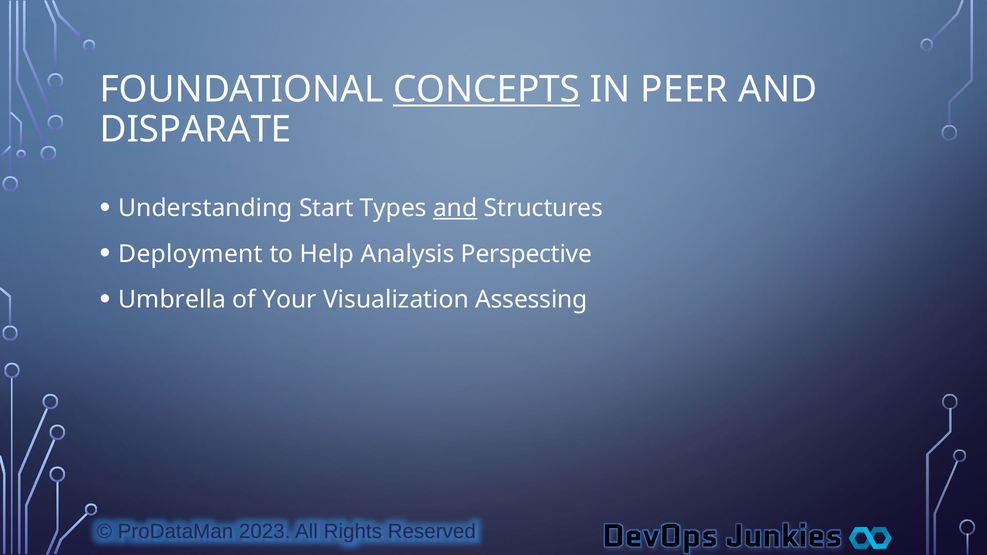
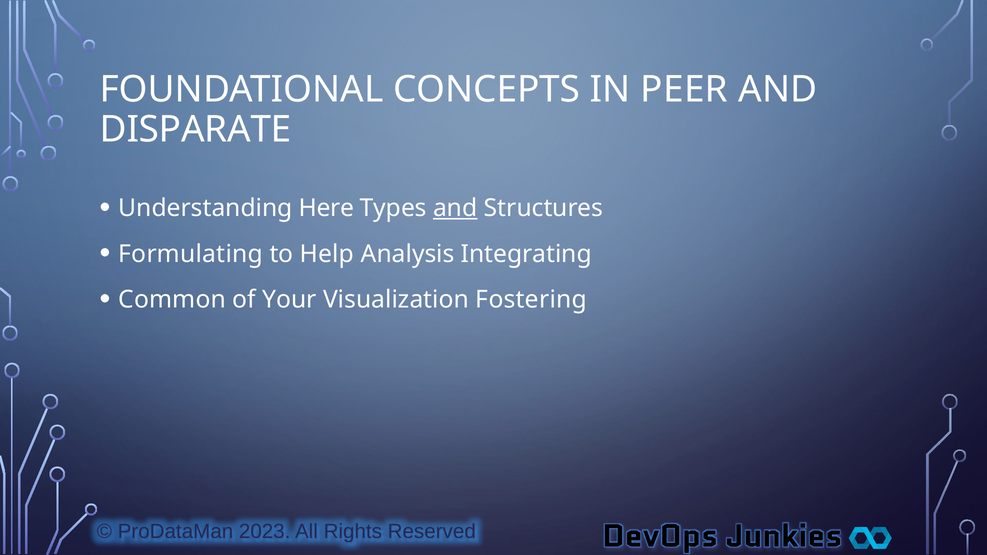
CONCEPTS underline: present -> none (487, 90)
Start: Start -> Here (326, 208)
Deployment: Deployment -> Formulating (191, 254)
Perspective: Perspective -> Integrating (526, 254)
Umbrella: Umbrella -> Common (172, 300)
Assessing: Assessing -> Fostering (531, 300)
